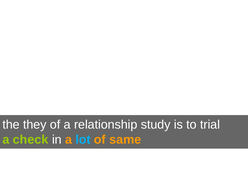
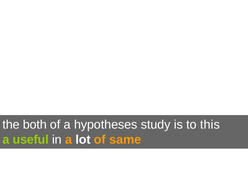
they: they -> both (35, 125)
relationship: relationship -> hypotheses (106, 125)
trial: trial -> this (210, 125)
check: check -> useful (31, 140)
lot colour: light blue -> white (83, 140)
